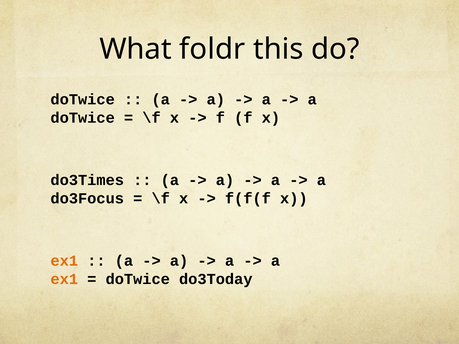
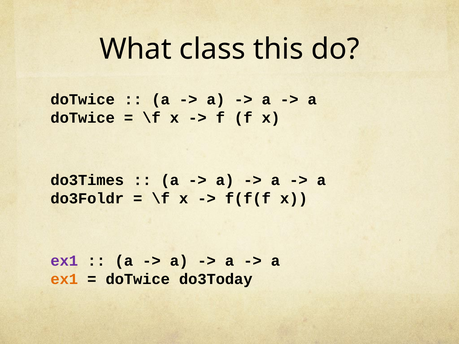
foldr: foldr -> class (212, 49)
do3Focus: do3Focus -> do3Foldr (87, 199)
ex1 colour: orange -> purple (64, 261)
